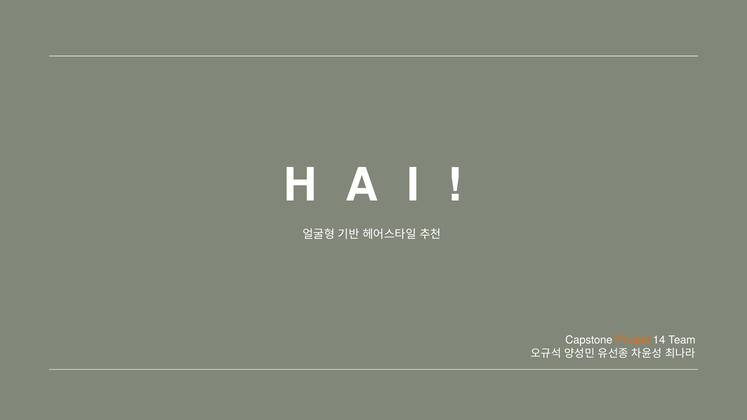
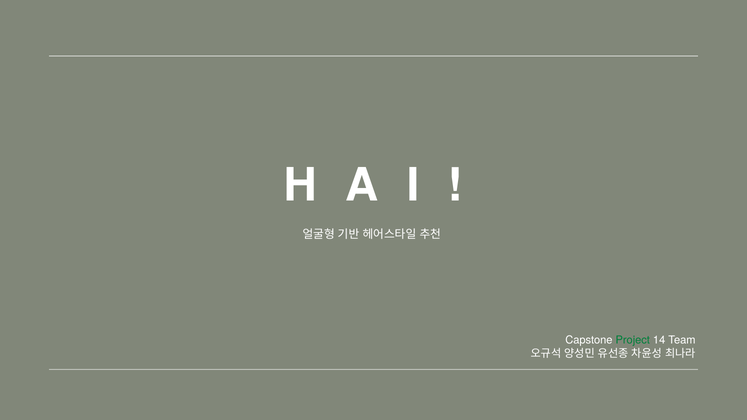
Project colour: orange -> green (633, 340)
